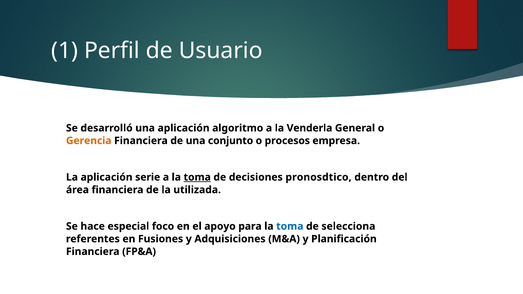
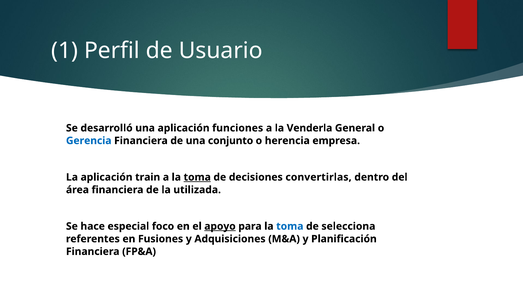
algoritmo: algoritmo -> funciones (238, 128)
Gerencia colour: orange -> blue (89, 141)
procesos: procesos -> herencia (287, 141)
serie: serie -> train (148, 177)
pronosdtico: pronosdtico -> convertirlas (318, 177)
apoyo underline: none -> present (220, 226)
